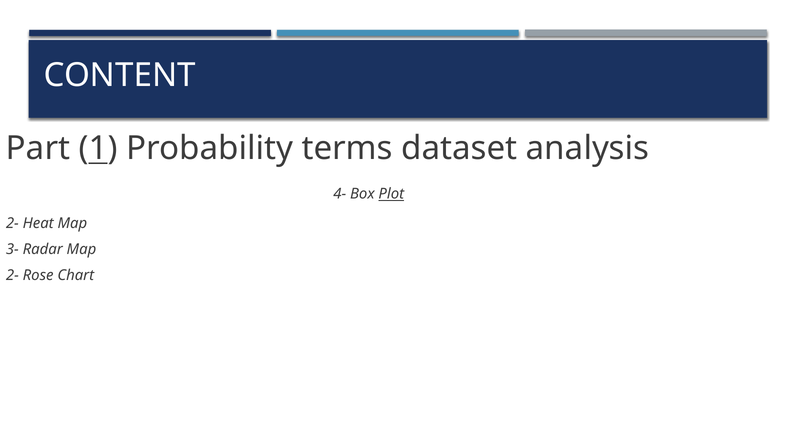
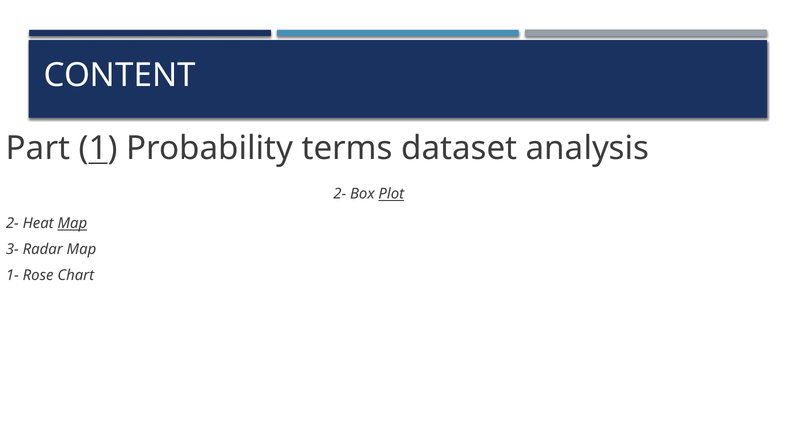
4-: 4- -> 2- (340, 194)
Map underline: none -> present (72, 223)
2-: 2- -> 1- (12, 275)
